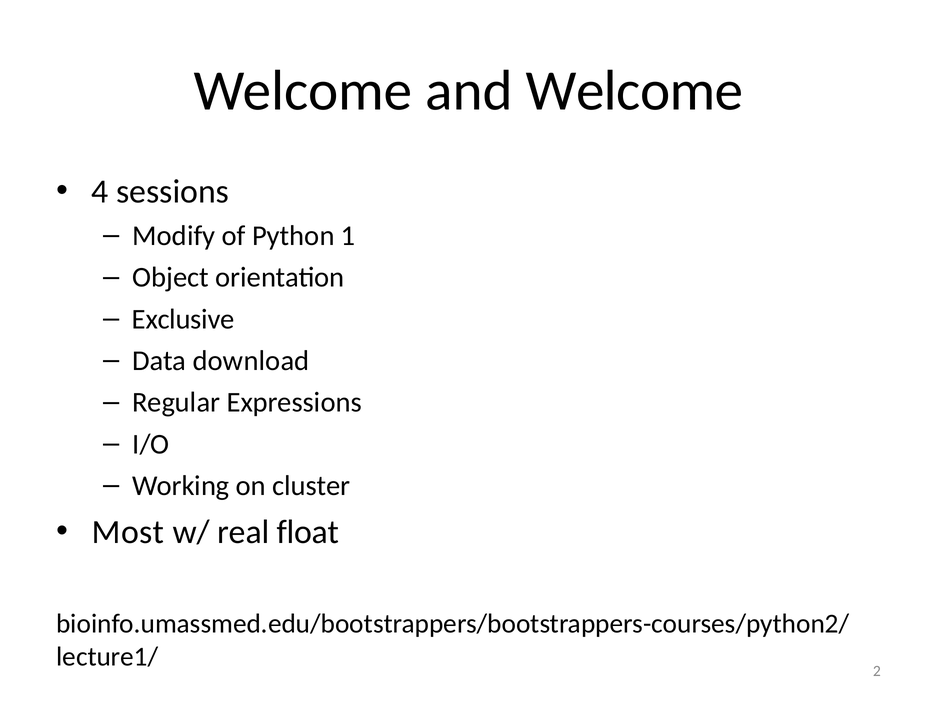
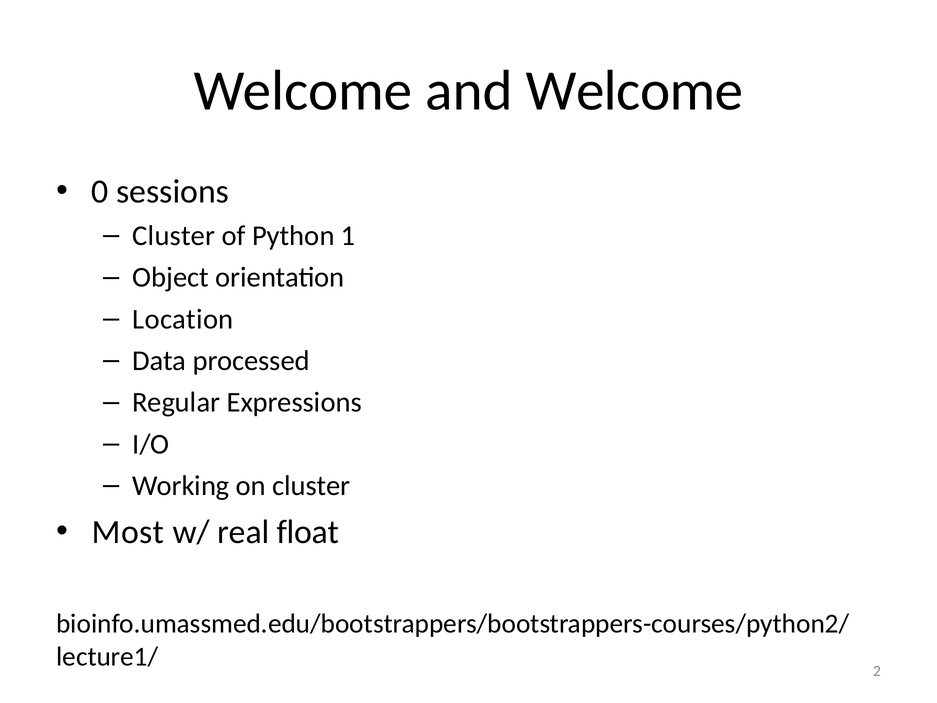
4: 4 -> 0 (100, 191)
Modify: Modify -> Cluster (174, 236)
Exclusive: Exclusive -> Location (183, 319)
download: download -> processed (251, 361)
